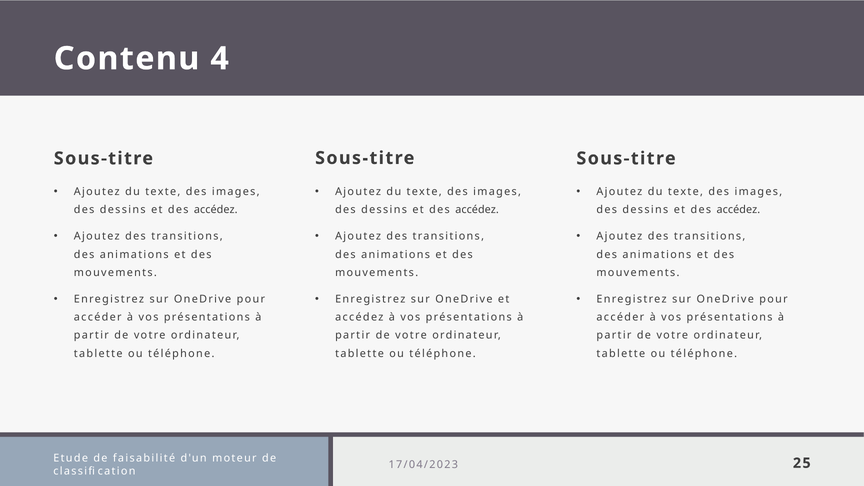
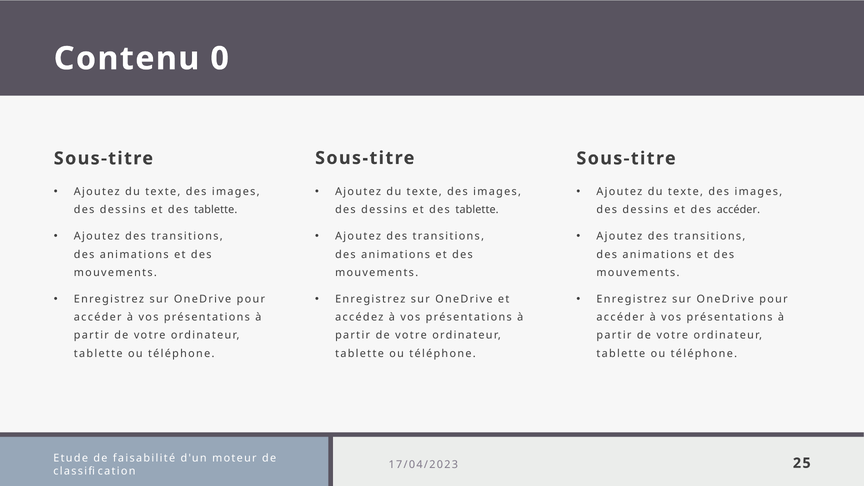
4: 4 -> 0 (220, 59)
accédez: accédez -> tablette (216, 210)
accédez: accédez -> tablette (477, 210)
accédez: accédez -> accéder (738, 210)
